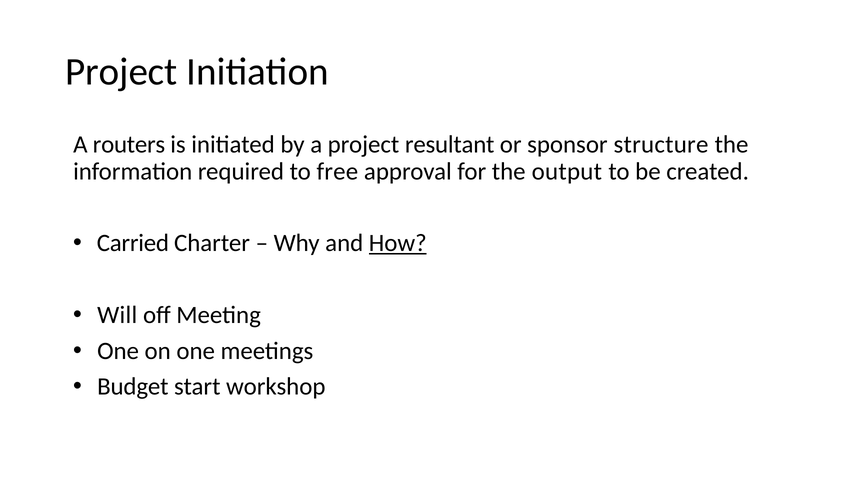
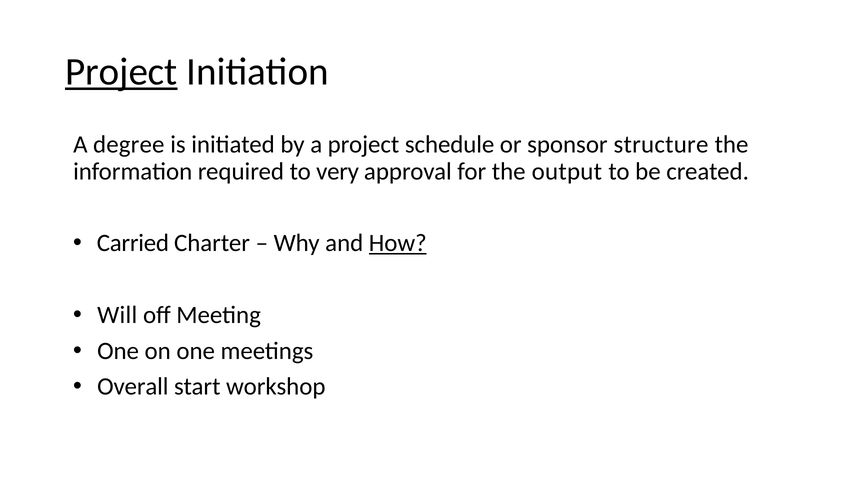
Project underline: none -> present (121, 72)
routers: routers -> degree (129, 144)
resultant: resultant -> schedule (450, 144)
free: free -> very (338, 171)
Budget: Budget -> Overall (133, 386)
